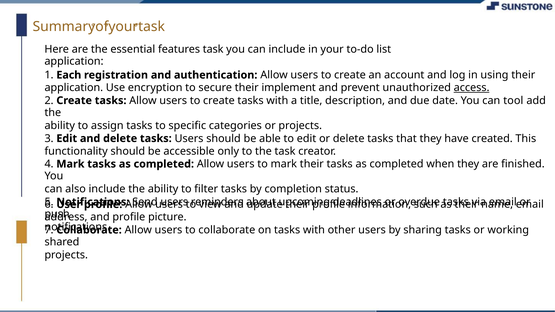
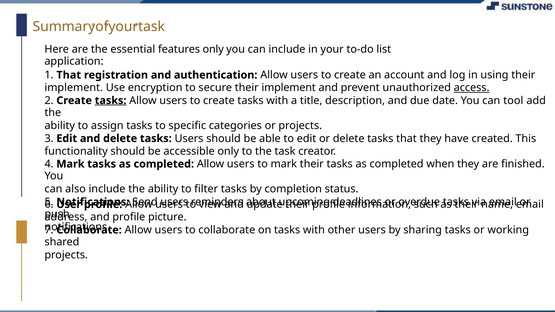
features task: task -> only (213, 49)
1 Each: Each -> That (69, 75)
application: application -> implement (74, 88)
tasks underline: none -> present (111, 101)
